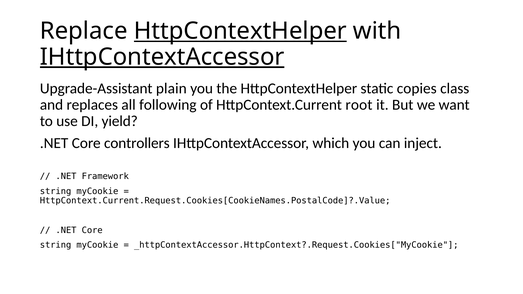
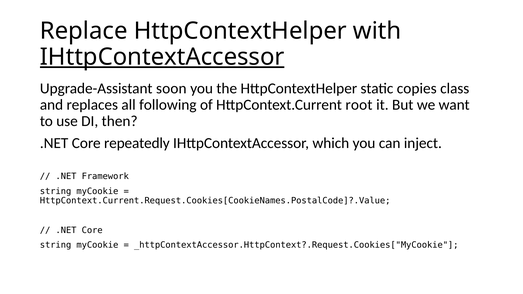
HttpContextHelper underline: present -> none (240, 31)
plain: plain -> soon (171, 88)
yield: yield -> then (120, 121)
controllers: controllers -> repeatedly (137, 143)
